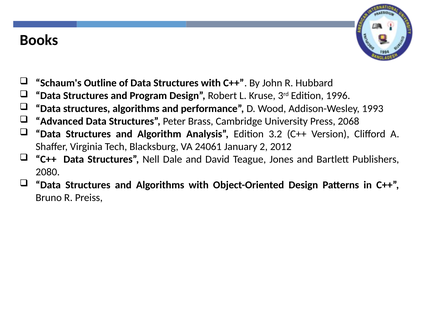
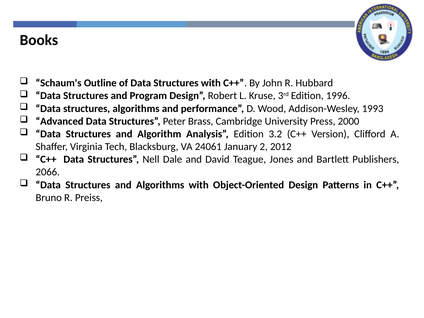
2068: 2068 -> 2000 (349, 121)
2080: 2080 -> 2066 (48, 172)
